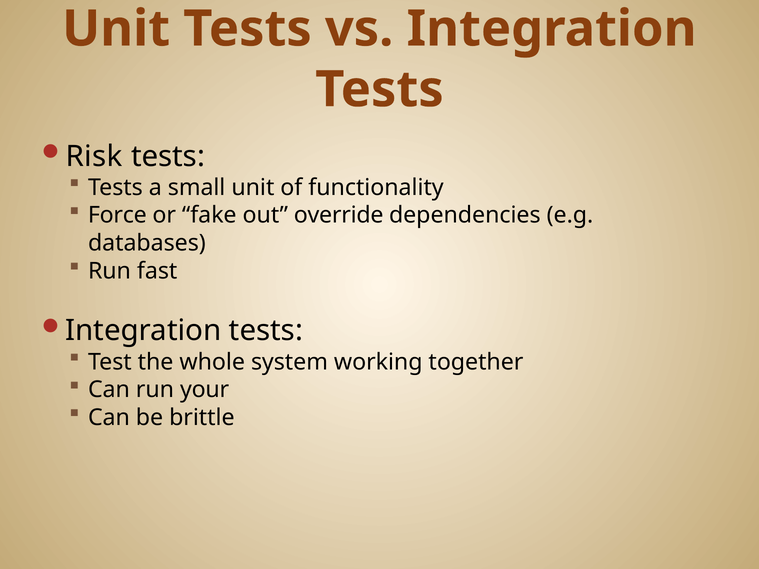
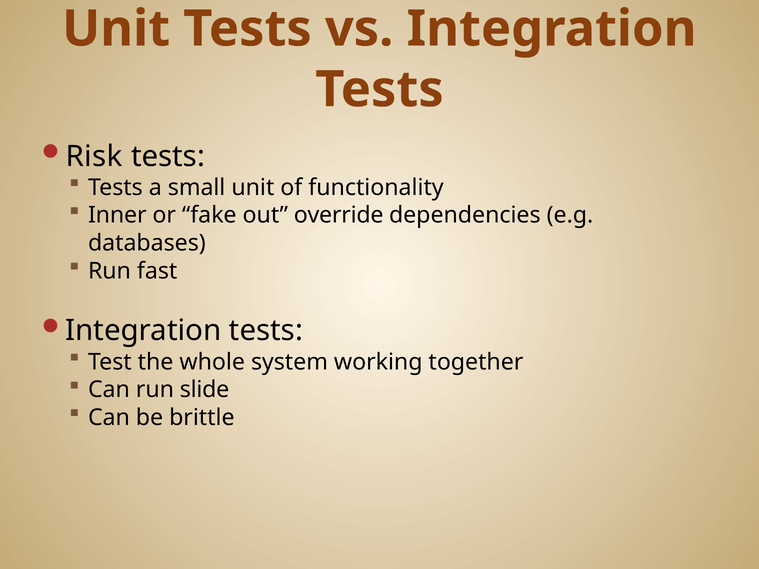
Force: Force -> Inner (117, 215)
your: your -> slide (205, 390)
